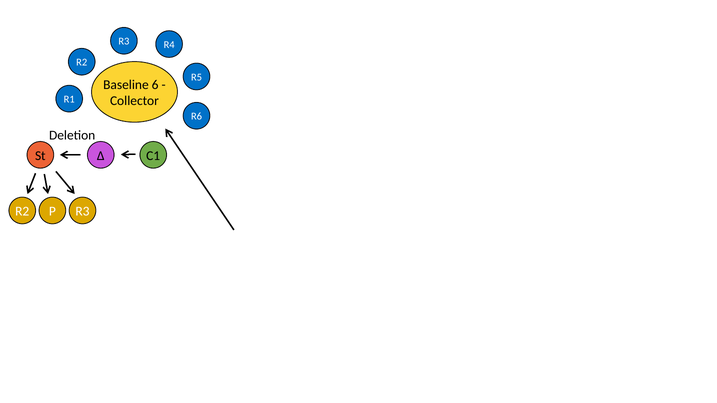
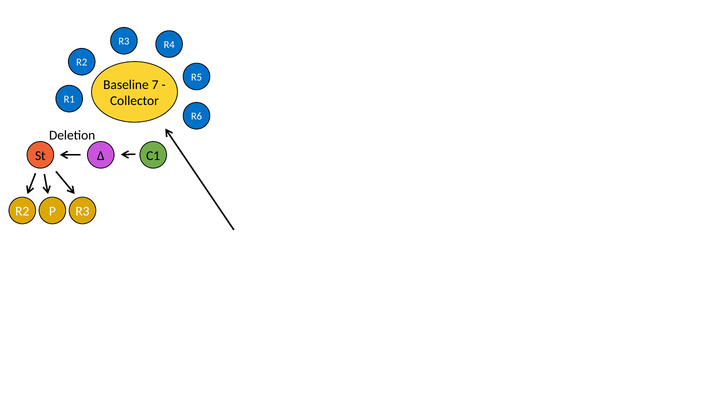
6: 6 -> 7 (155, 85)
